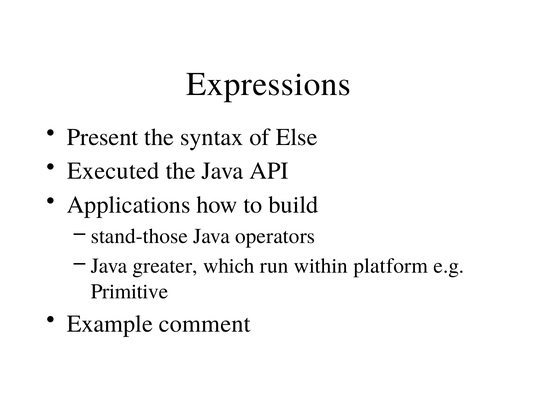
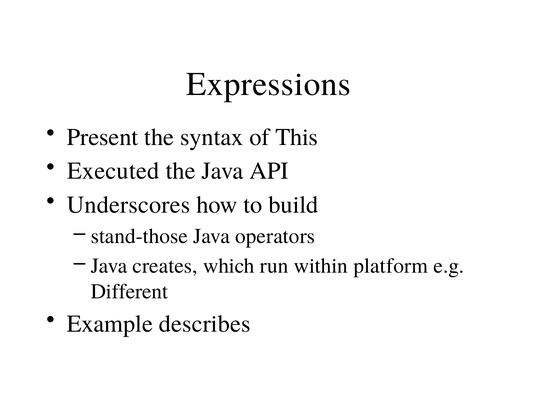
Else: Else -> This (297, 137)
Applications: Applications -> Underscores (129, 205)
greater: greater -> creates (165, 266)
Primitive: Primitive -> Different (129, 292)
comment: comment -> describes (205, 324)
